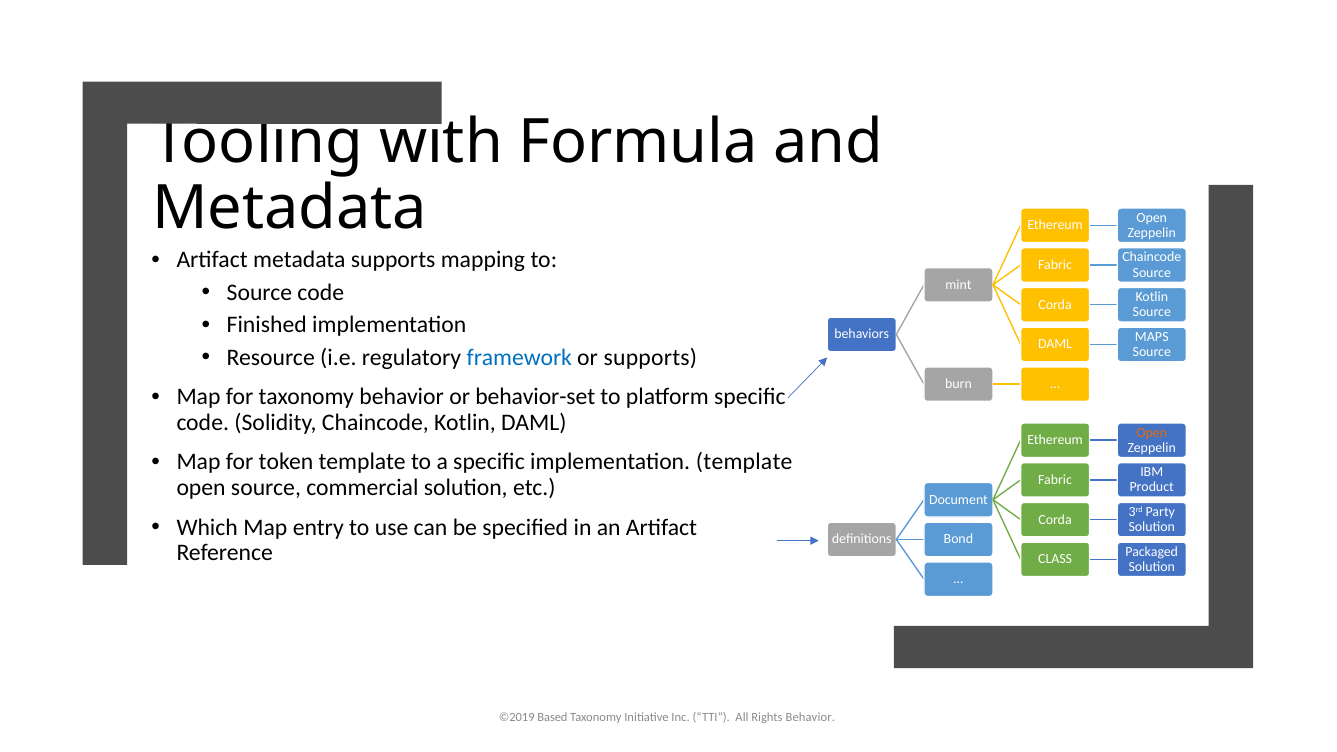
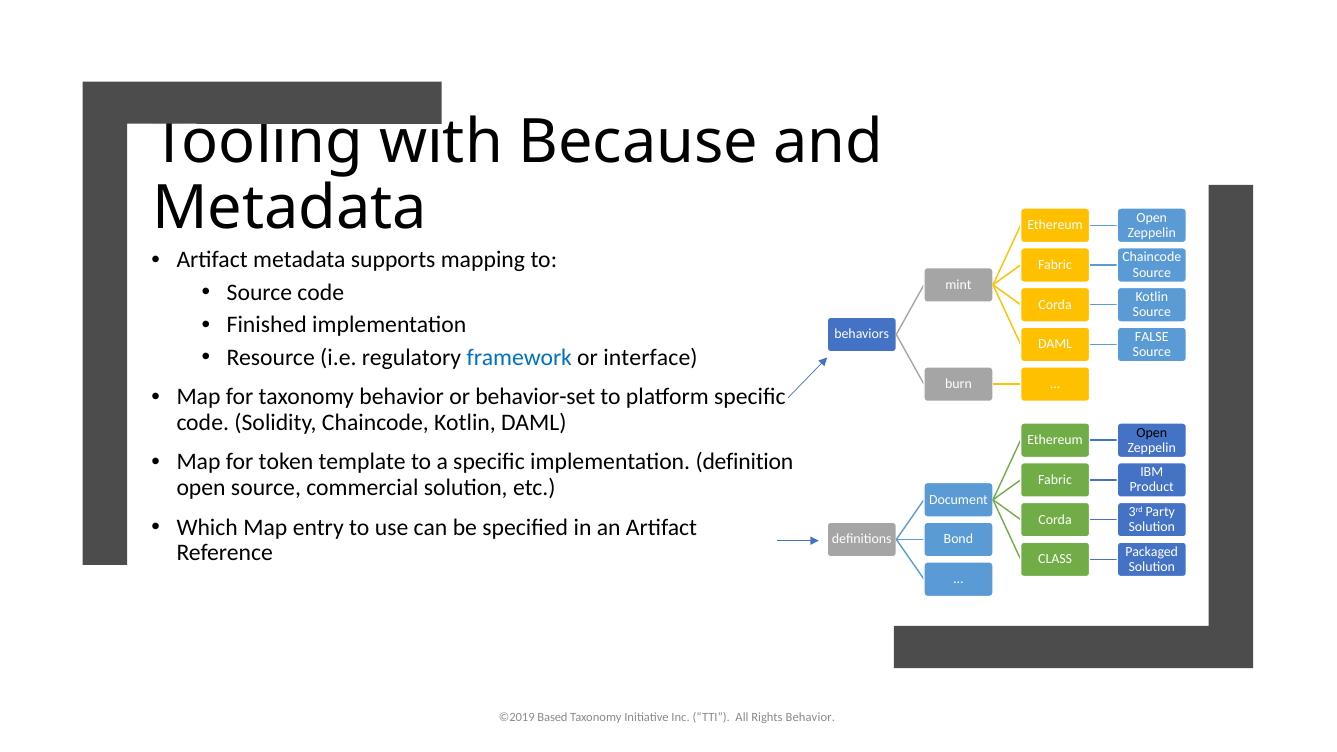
Formula: Formula -> Because (638, 142)
MAPS: MAPS -> FALSE (1152, 337)
or supports: supports -> interface (650, 358)
Open colour: orange -> black (1152, 433)
implementation template: template -> definition (744, 462)
